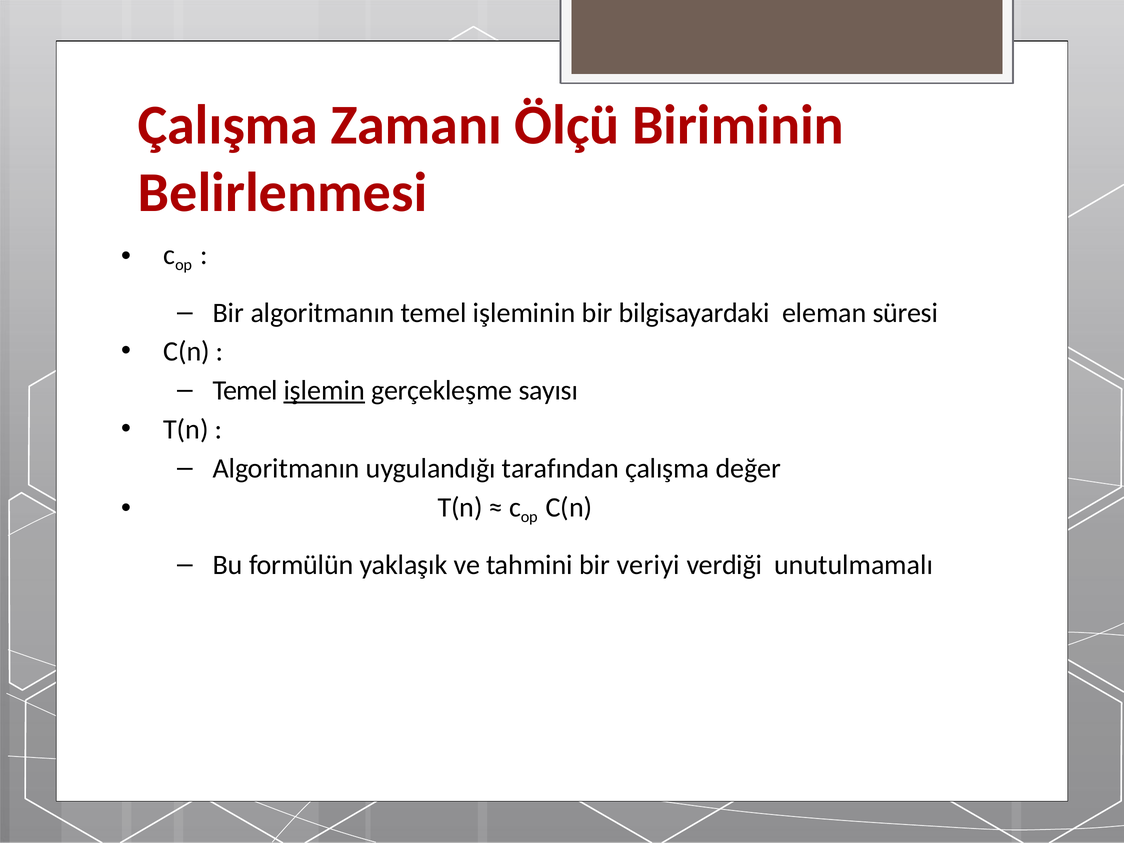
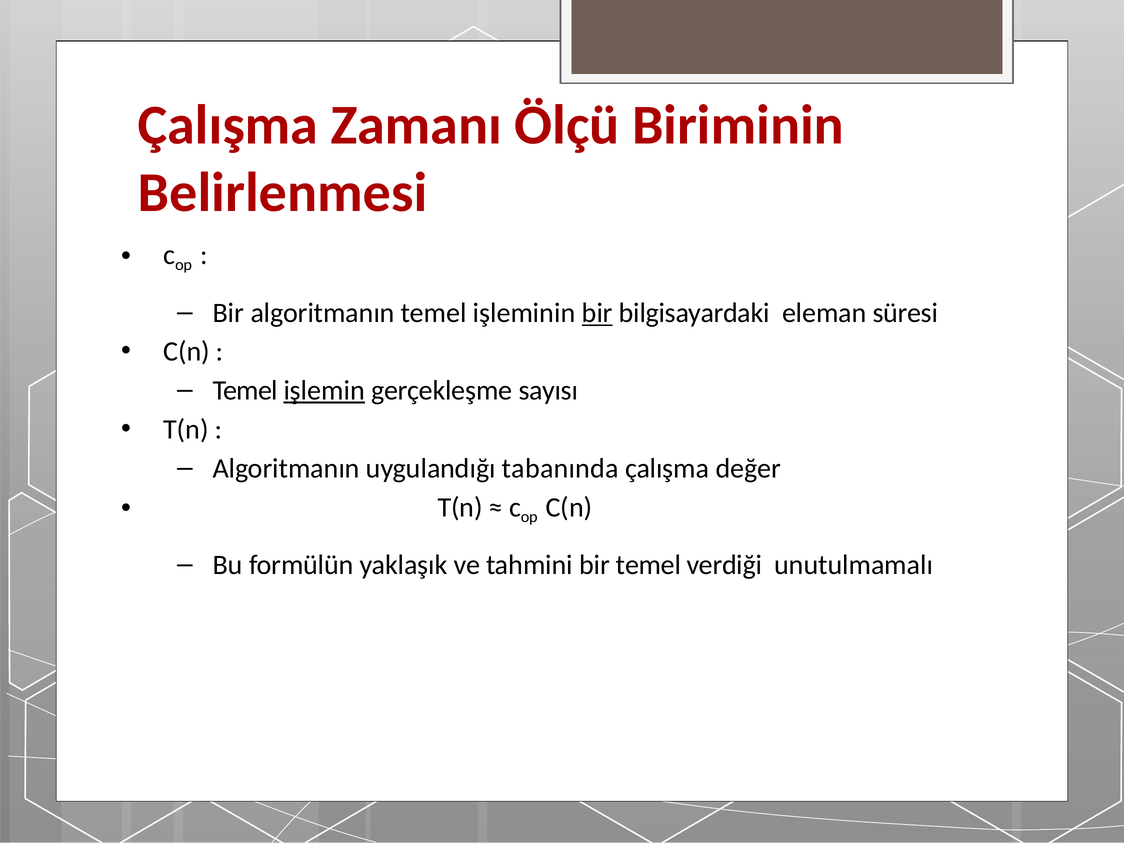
bir underline: none -> present (597, 313)
tarafından: tarafından -> tabanında (560, 468)
bir veriyi: veriyi -> temel (649, 565)
